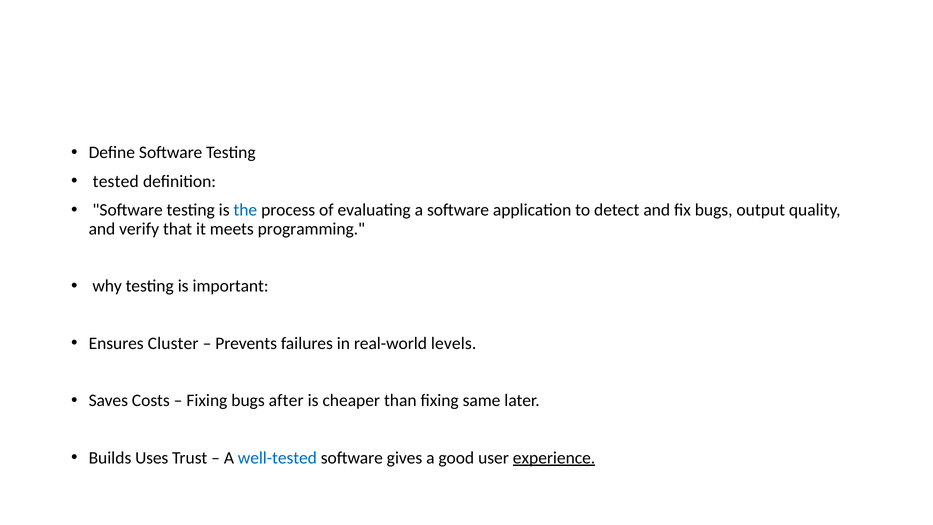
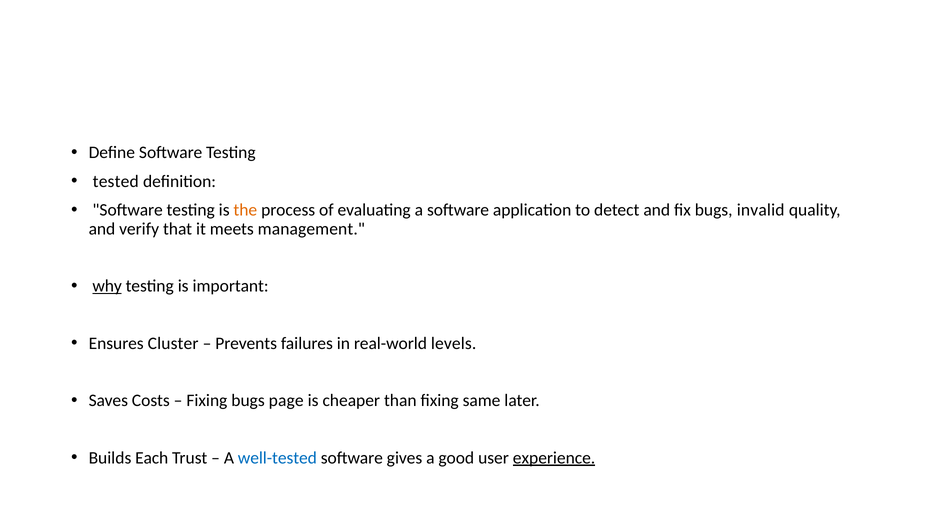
the colour: blue -> orange (245, 210)
output: output -> invalid (761, 210)
programming: programming -> management (311, 229)
why underline: none -> present (107, 286)
after: after -> page (286, 400)
Uses: Uses -> Each (152, 458)
